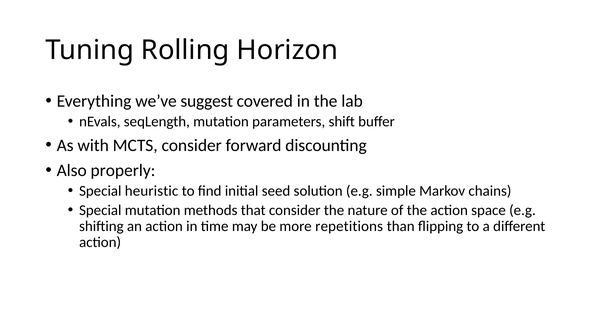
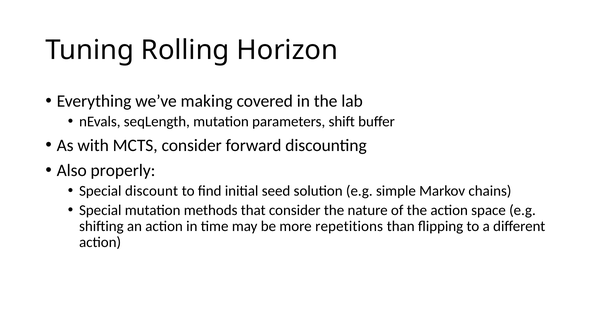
suggest: suggest -> making (207, 101)
heuristic: heuristic -> discount (152, 191)
